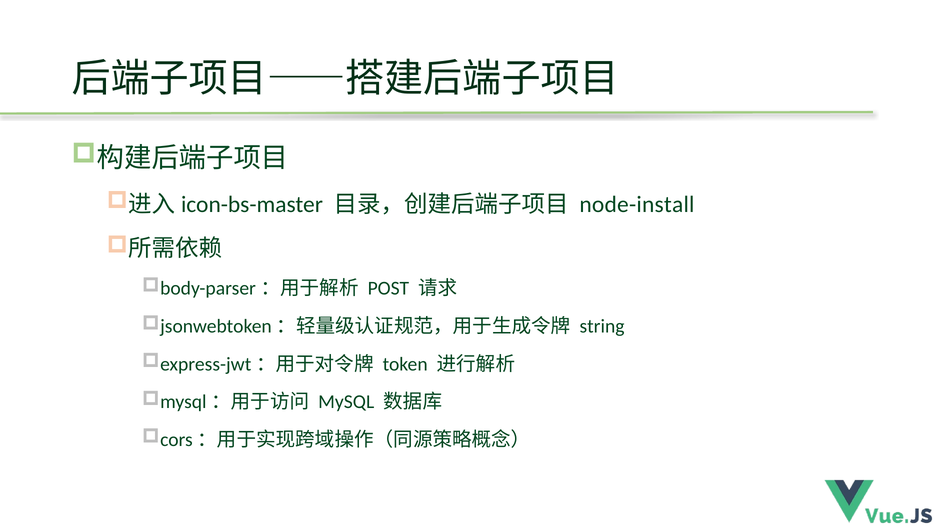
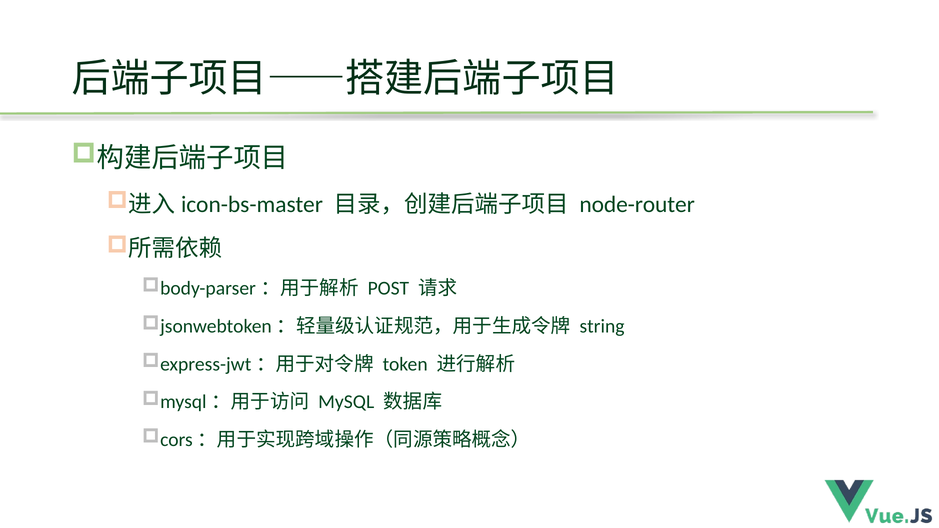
node-install: node-install -> node-router (637, 204)
